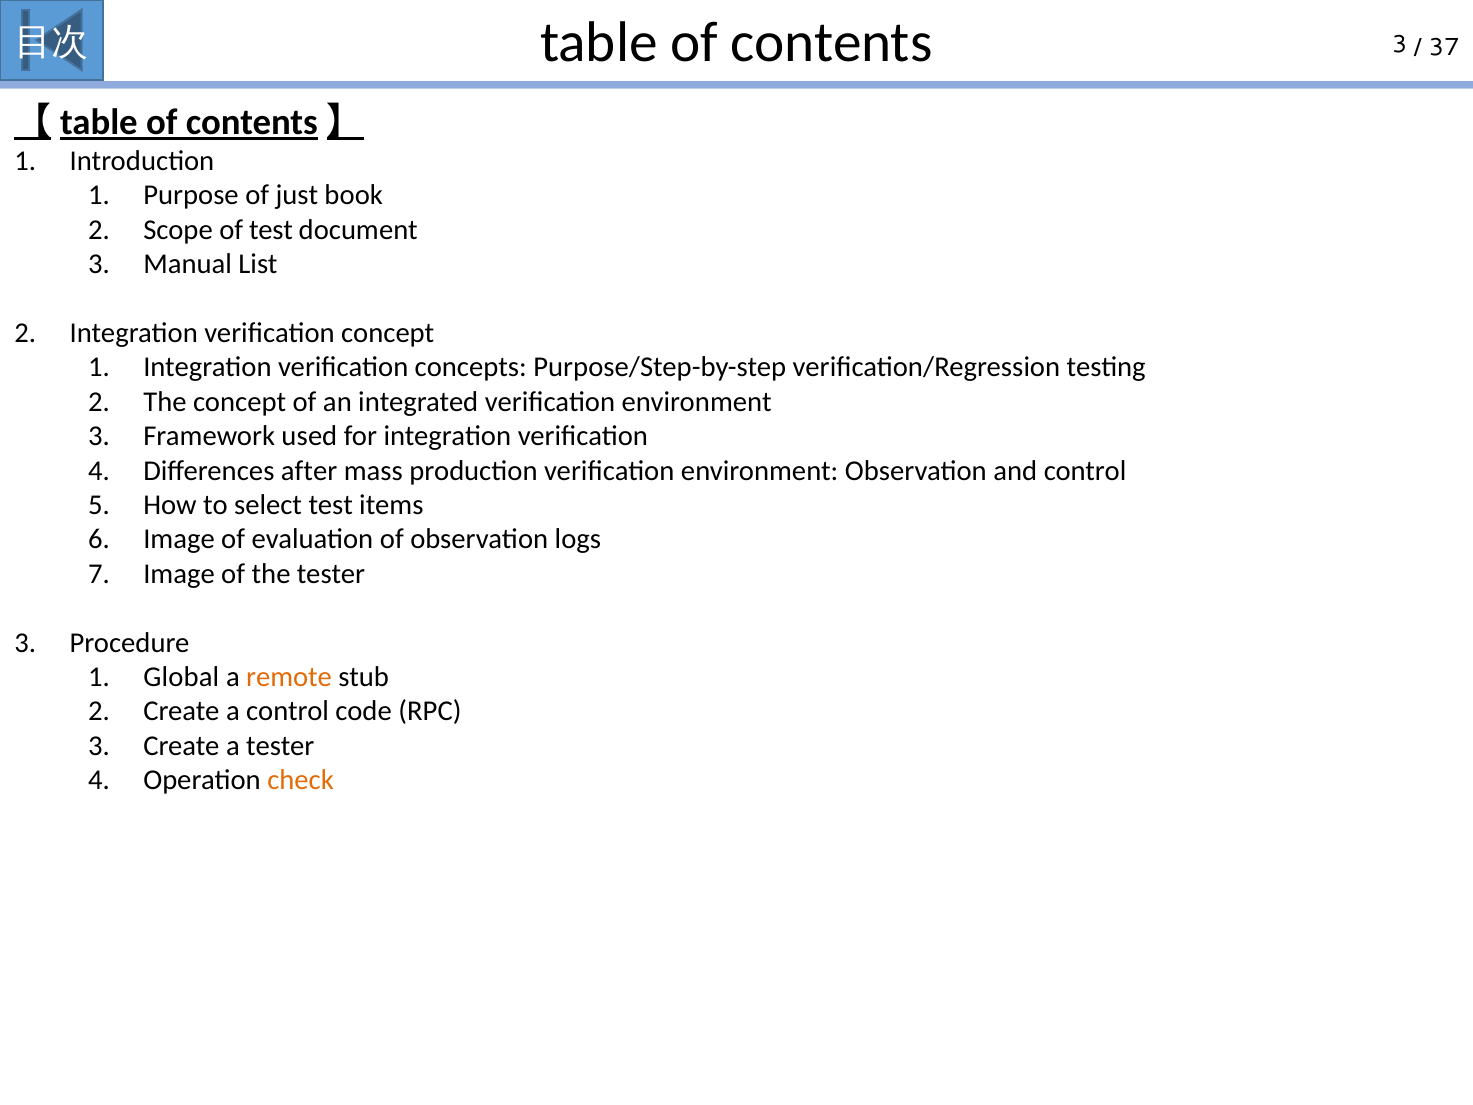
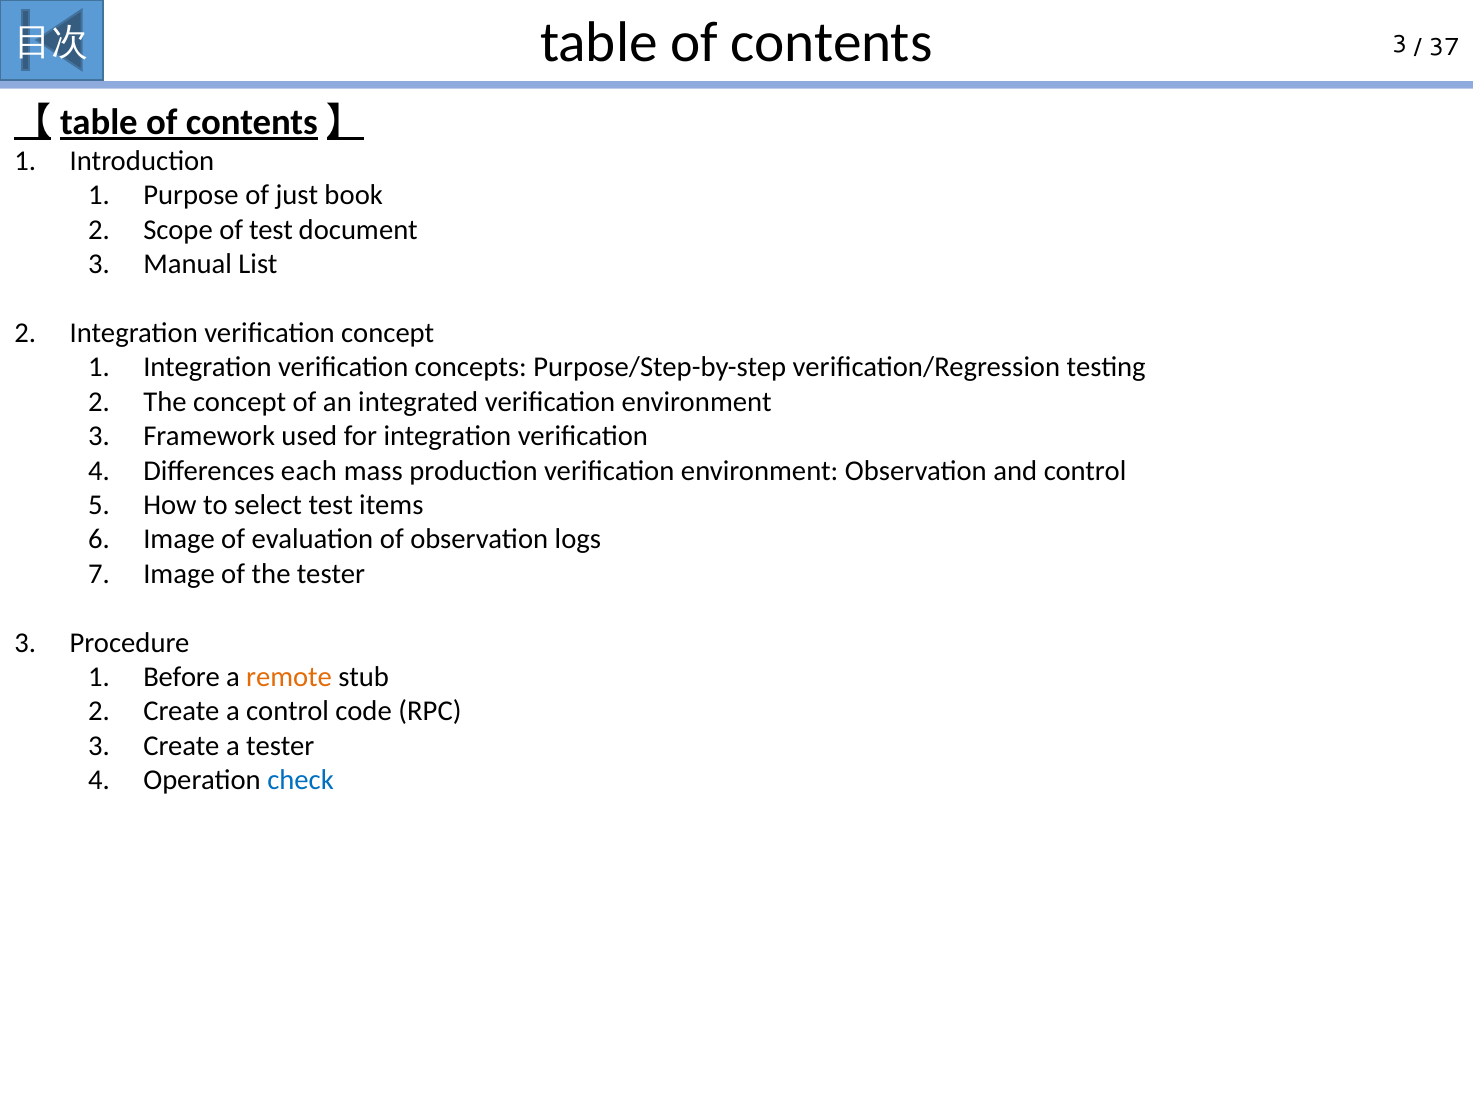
after: after -> each (309, 471)
Global: Global -> Before (182, 677)
check colour: orange -> blue (301, 780)
